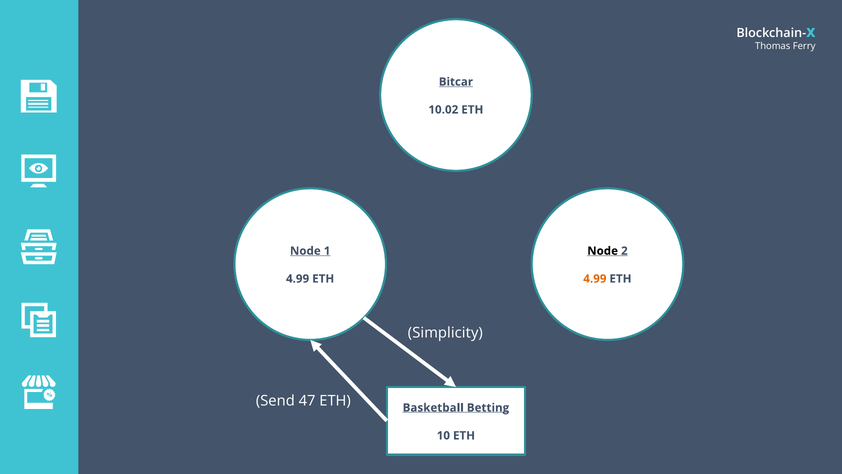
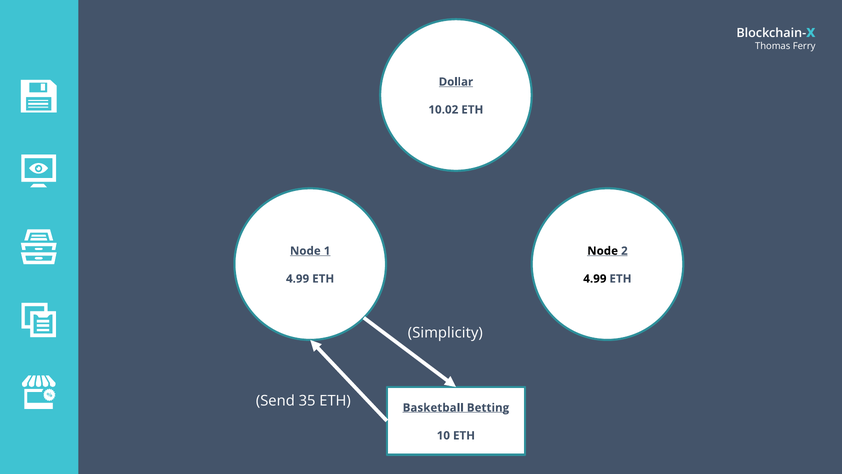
Bitcar: Bitcar -> Dollar (456, 82)
4.99 colour: orange -> black (595, 279)
47: 47 -> 35 (307, 401)
